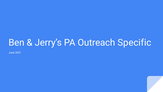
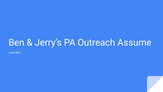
Specific: Specific -> Assume (134, 43)
